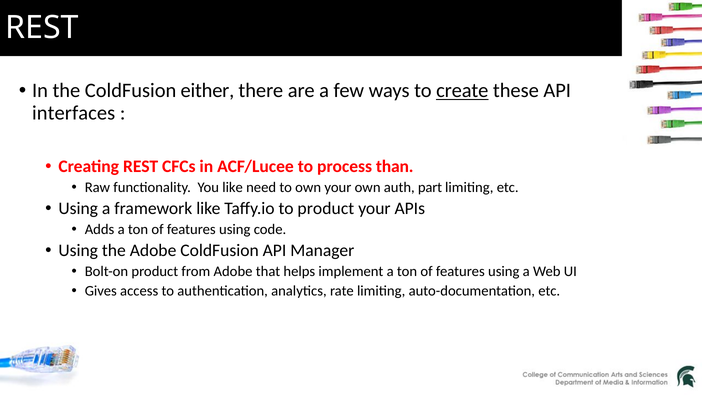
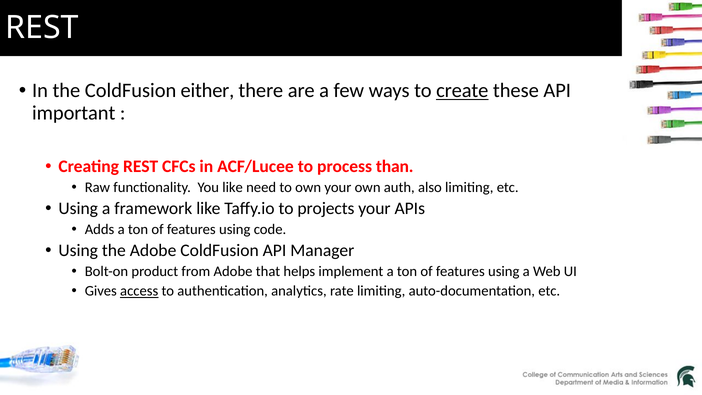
interfaces: interfaces -> important (74, 113)
part: part -> also (430, 187)
to product: product -> projects (326, 208)
access underline: none -> present (139, 291)
